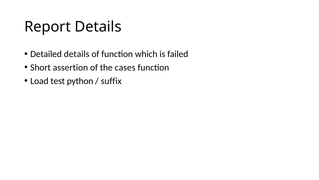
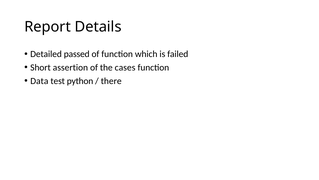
Detailed details: details -> passed (77, 54)
Load: Load -> Data (39, 81)
suffix: suffix -> there (111, 81)
